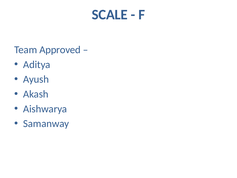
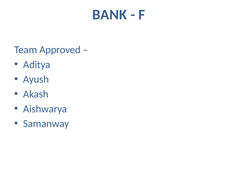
SCALE: SCALE -> BANK (110, 15)
